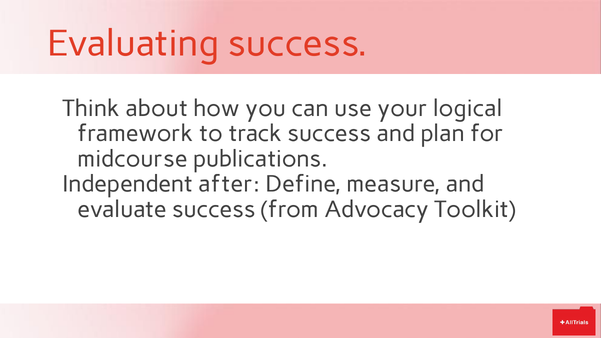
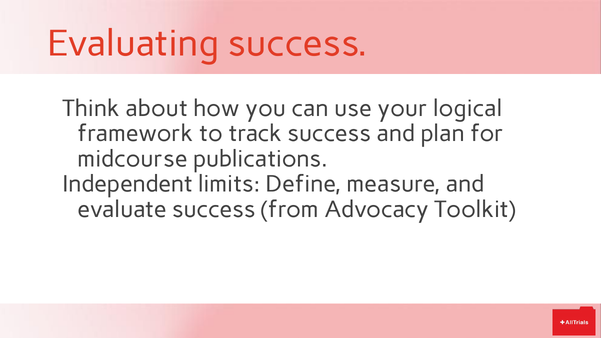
after: after -> limits (229, 184)
